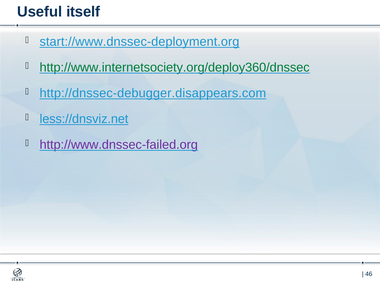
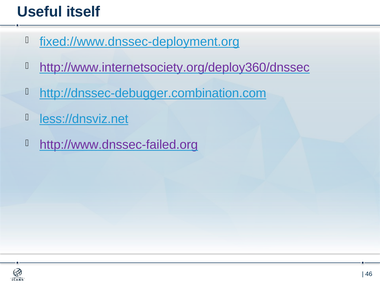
start://www.dnssec-deployment.org: start://www.dnssec-deployment.org -> fixed://www.dnssec-deployment.org (140, 42)
http://www.internetsociety.org/deploy360/dnssec colour: green -> purple (175, 68)
http://dnssec-debugger.disappears.com: http://dnssec-debugger.disappears.com -> http://dnssec-debugger.combination.com (153, 93)
